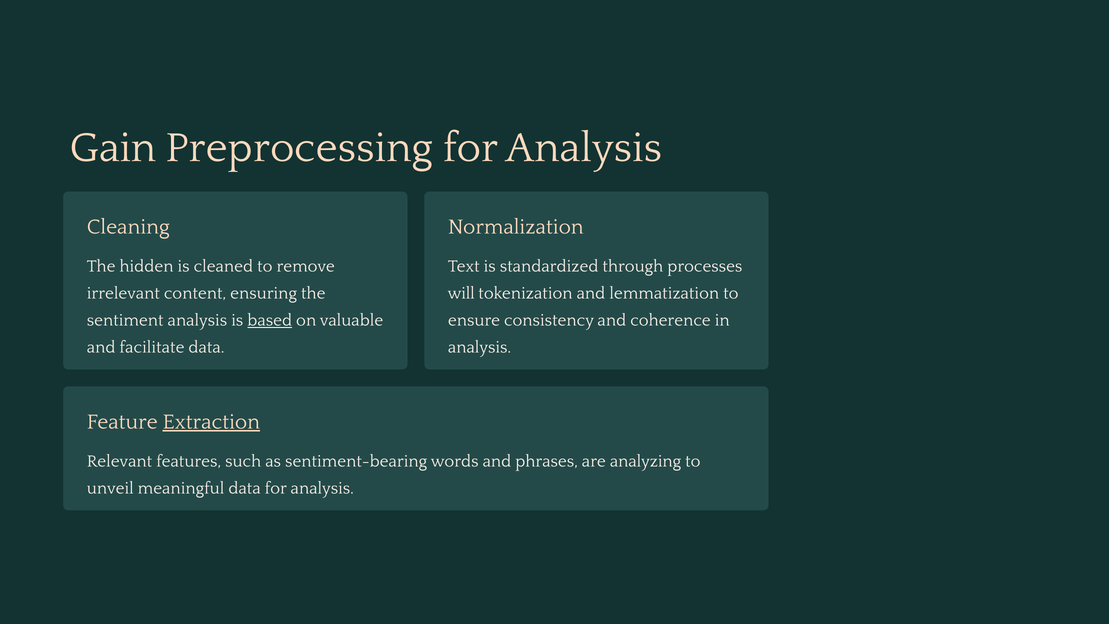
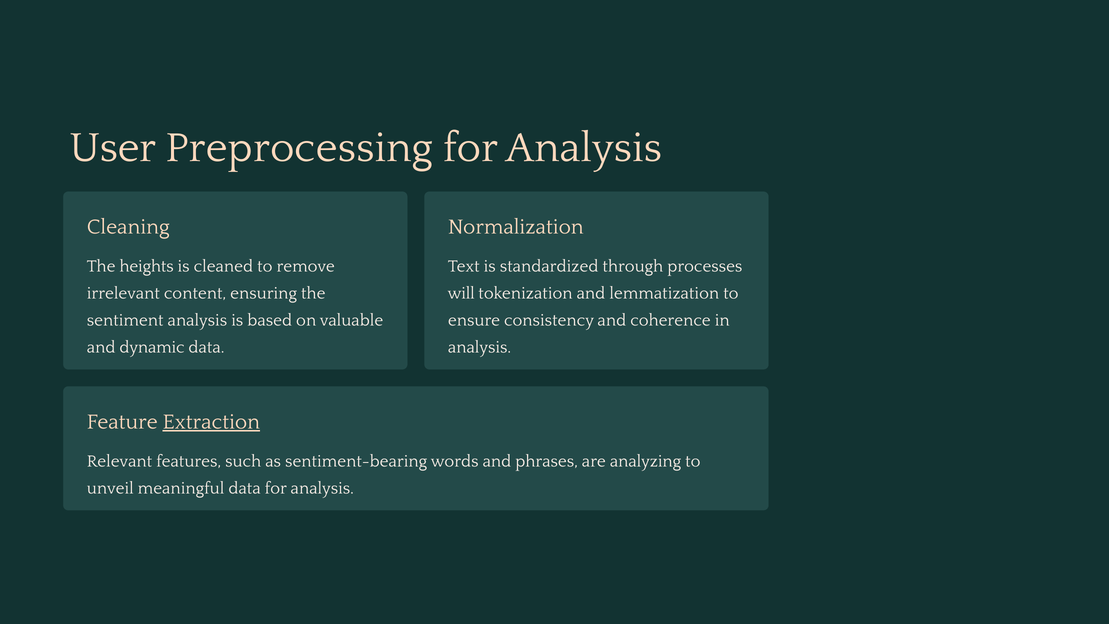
Gain: Gain -> User (113, 147)
hidden: hidden -> heights (147, 266)
based underline: present -> none (270, 320)
facilitate: facilitate -> dynamic (152, 347)
